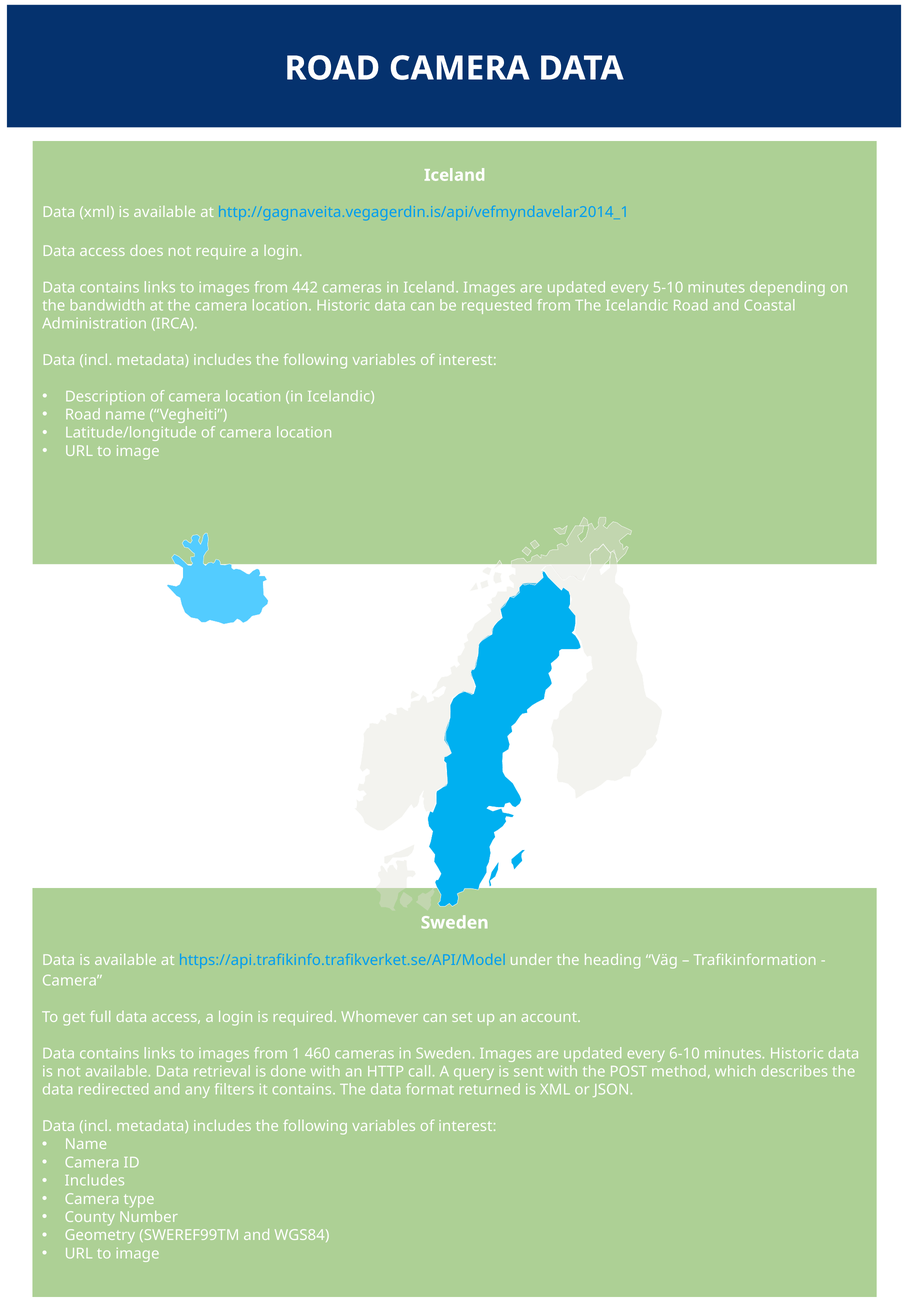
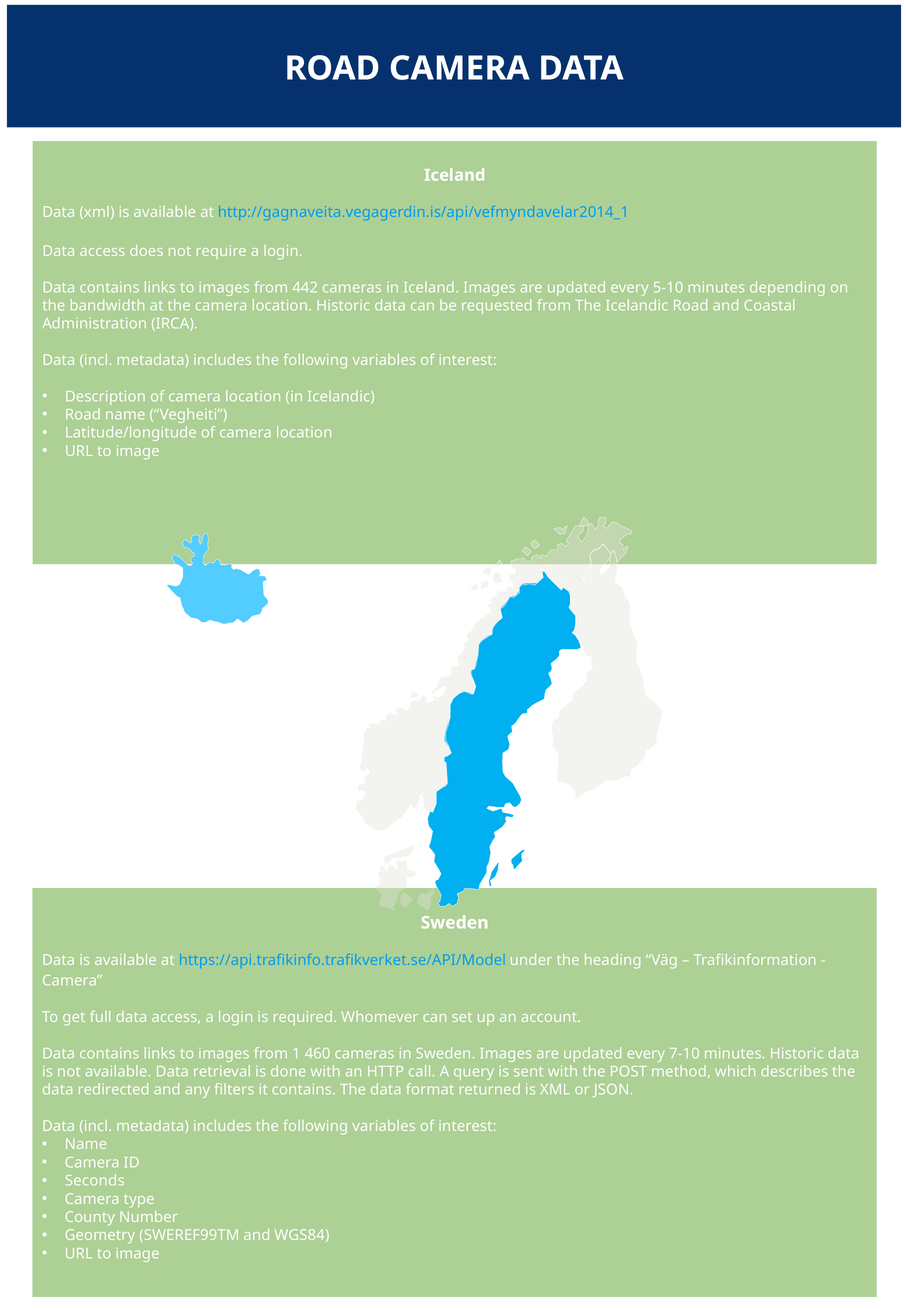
6-10: 6-10 -> 7-10 (684, 1053)
Includes: Includes -> Seconds (95, 1181)
